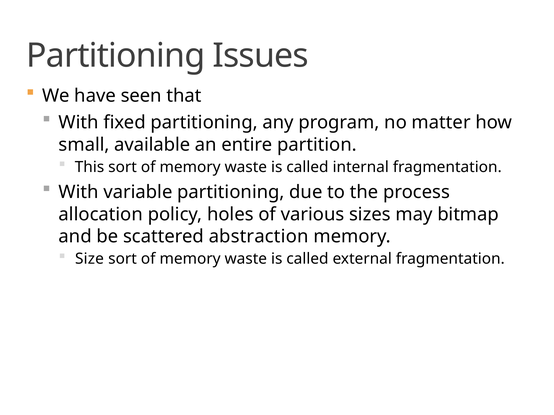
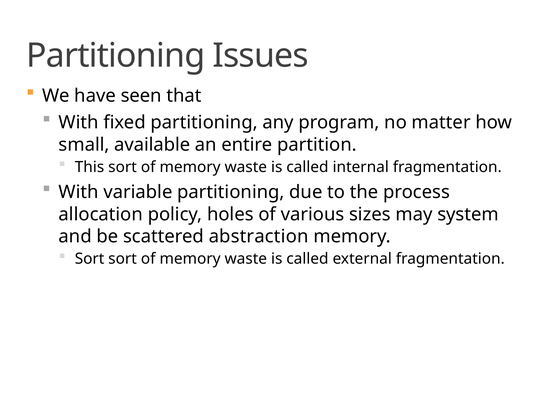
bitmap: bitmap -> system (468, 215)
Size: Size -> Sort (90, 259)
